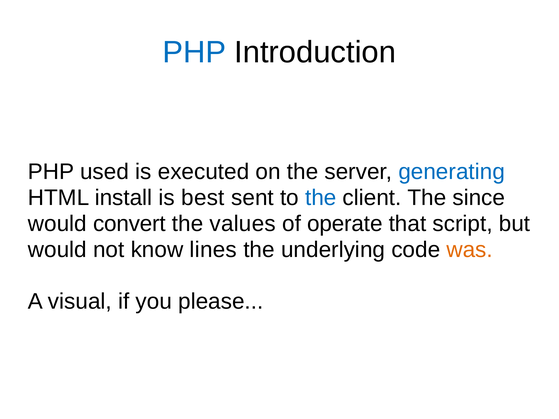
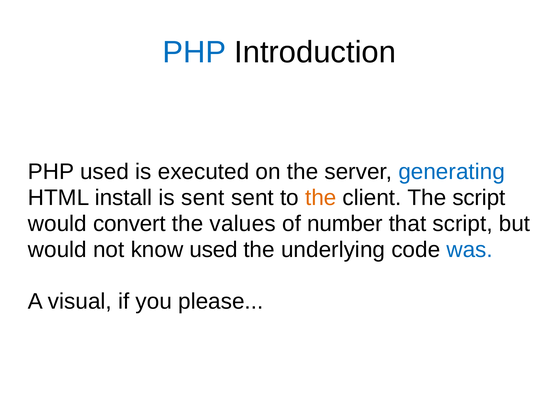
is best: best -> sent (203, 198)
the colour: blue -> orange (321, 198)
The since: since -> script (479, 198)
operate: operate -> number (345, 224)
know lines: lines -> used (213, 250)
was colour: orange -> blue (470, 250)
